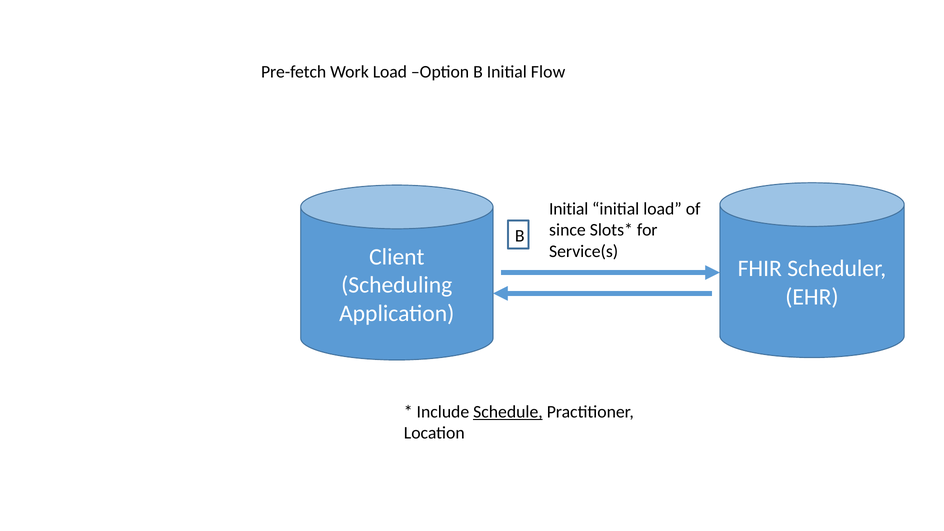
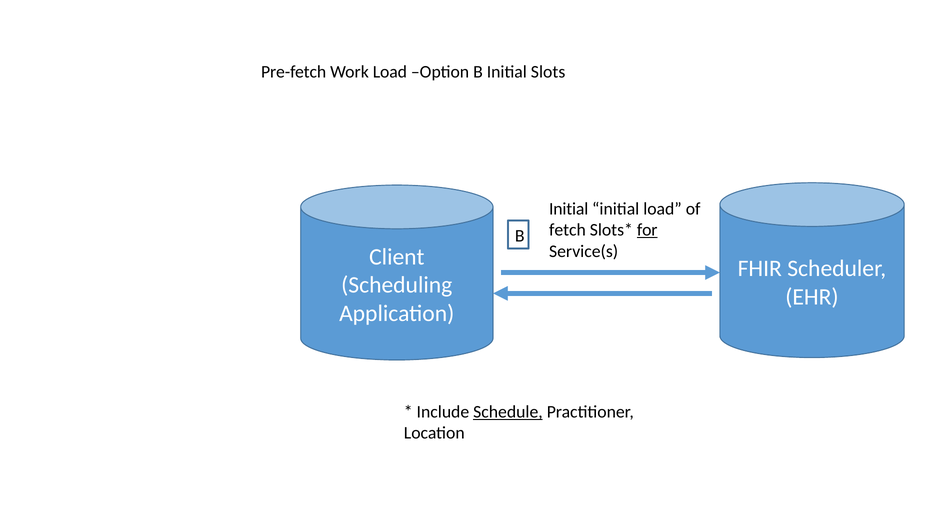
Flow: Flow -> Slots (548, 72)
since: since -> fetch (567, 230)
for underline: none -> present (647, 230)
